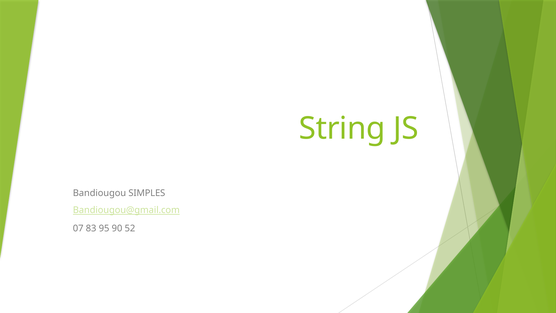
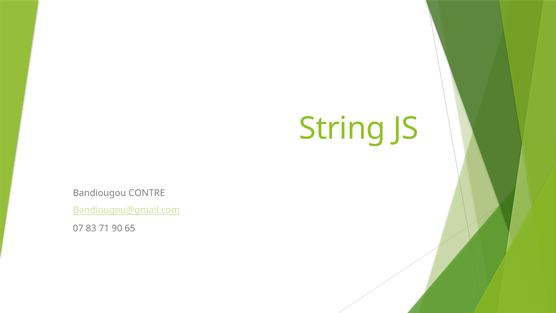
SIMPLES: SIMPLES -> CONTRE (147, 193)
95: 95 -> 71 (104, 228)
52: 52 -> 65 (130, 228)
